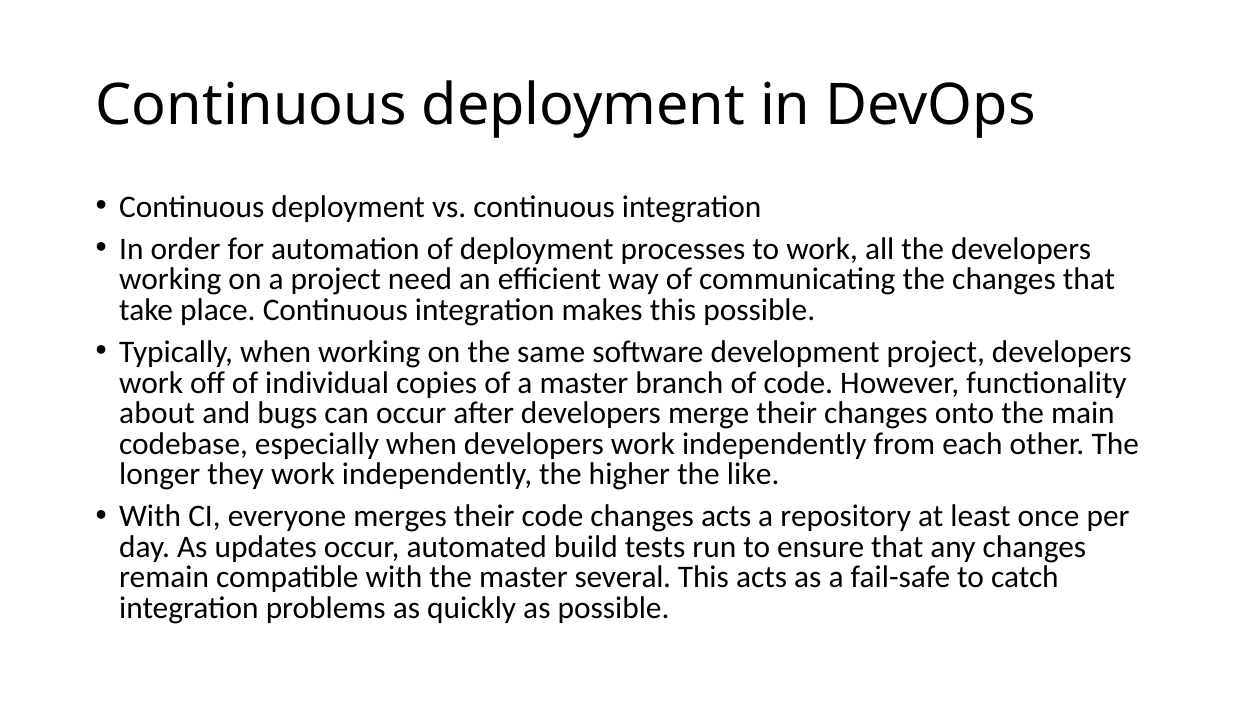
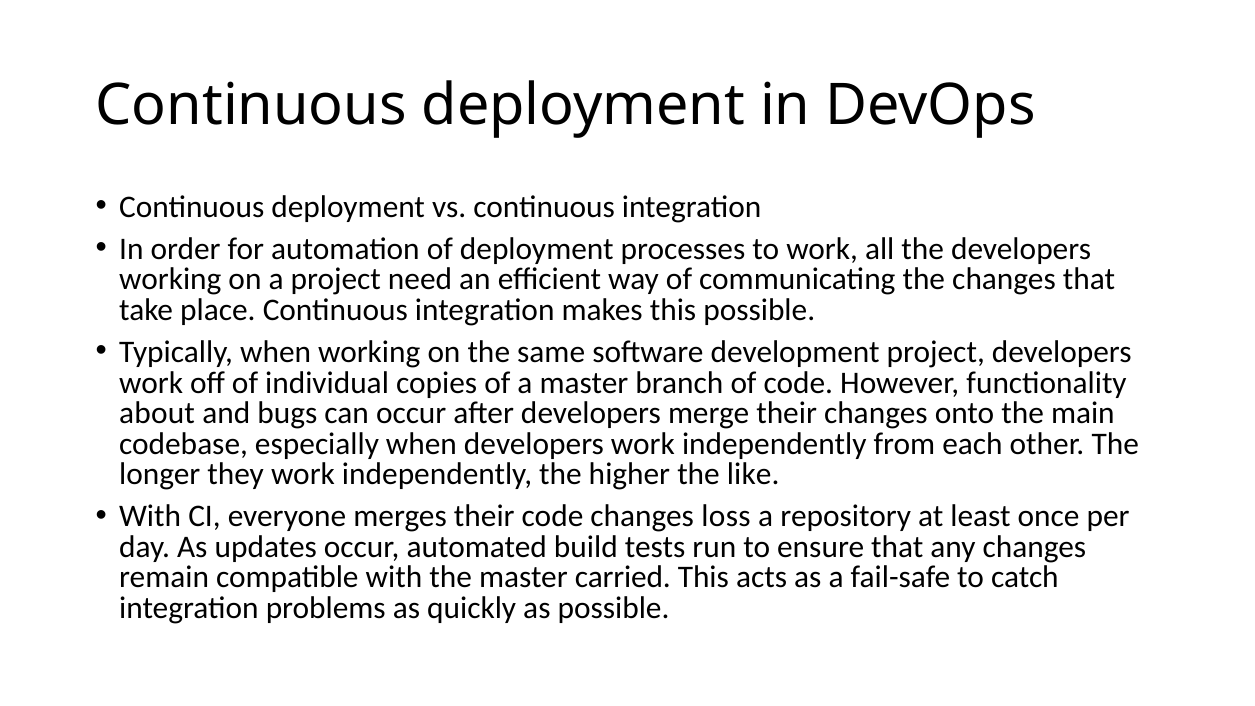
changes acts: acts -> loss (726, 516)
several: several -> carried (623, 577)
